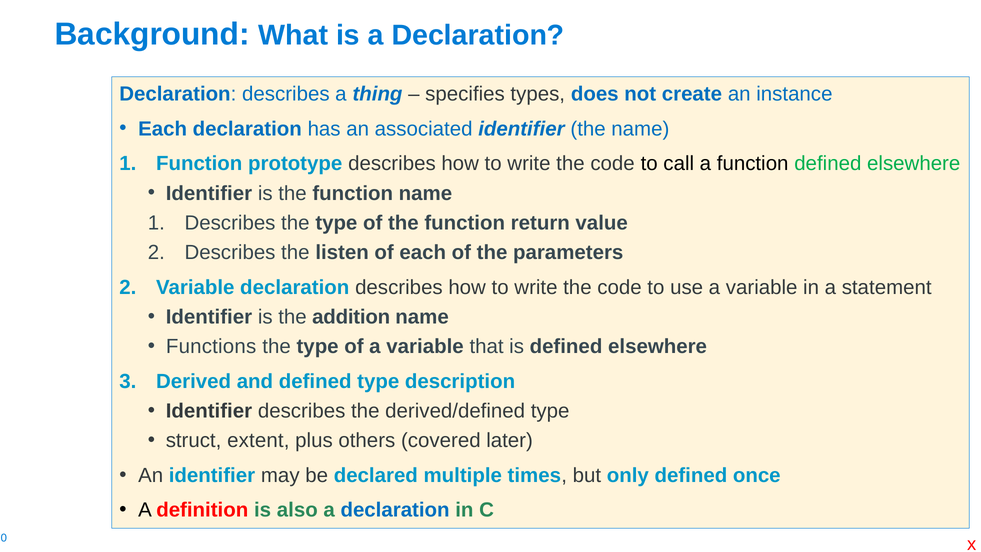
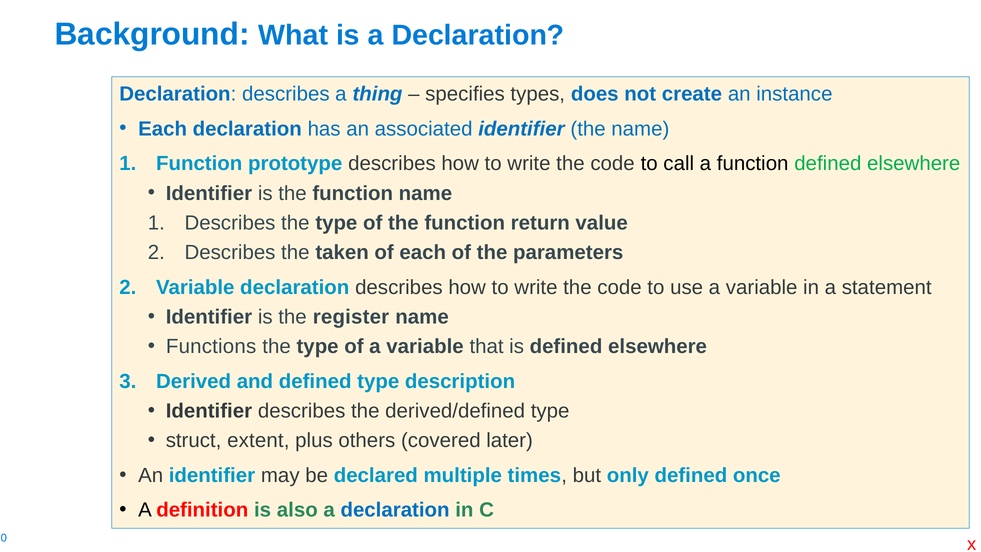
listen: listen -> taken (342, 252)
addition: addition -> register (351, 317)
